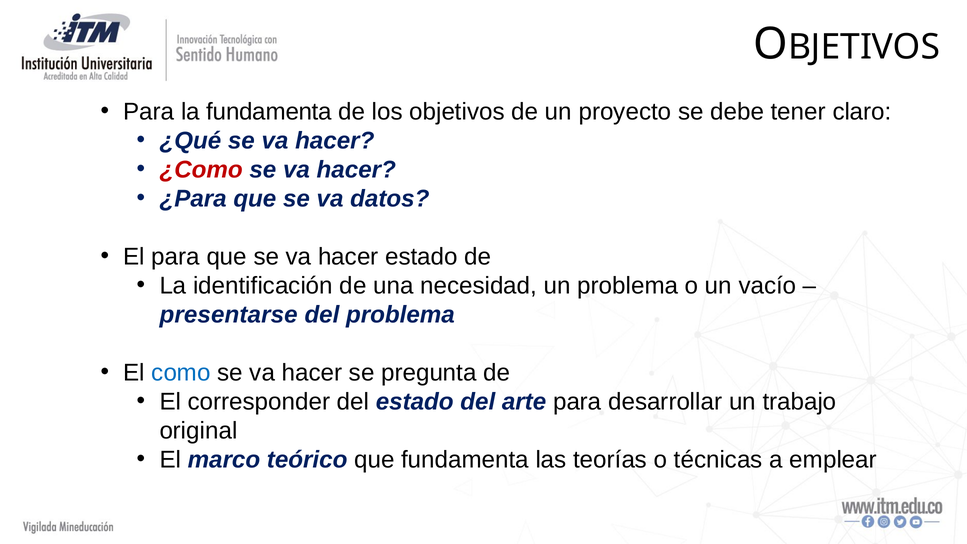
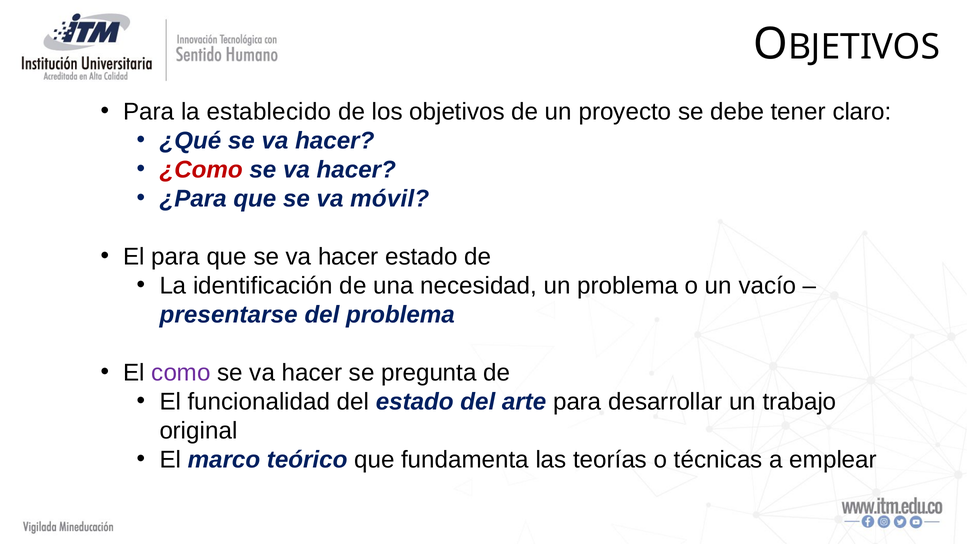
la fundamenta: fundamenta -> establecido (269, 112)
datos: datos -> móvil (390, 199)
como colour: blue -> purple (181, 373)
corresponder: corresponder -> funcionalidad (259, 402)
